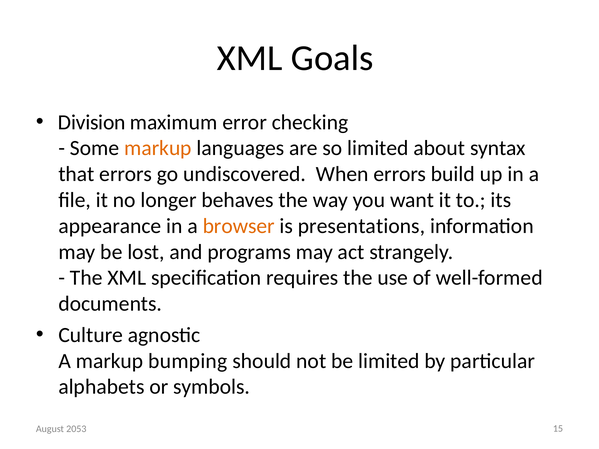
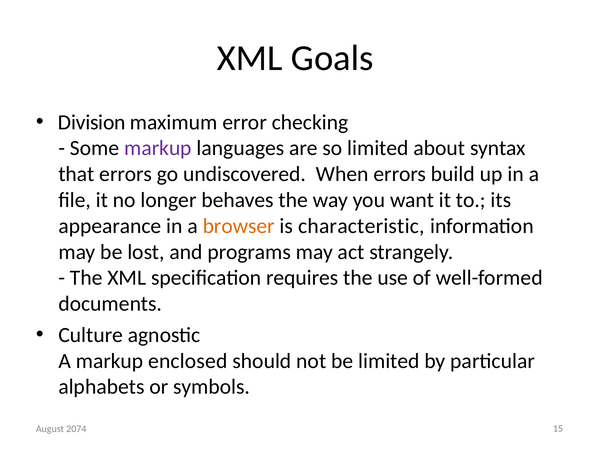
markup colour: orange -> purple (158, 148)
presentations: presentations -> characteristic (361, 226)
bumping: bumping -> enclosed (188, 361)
2053: 2053 -> 2074 (76, 429)
